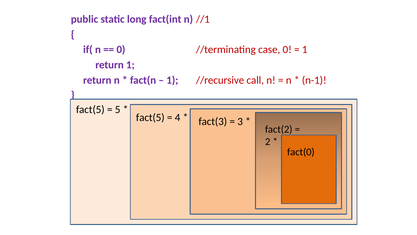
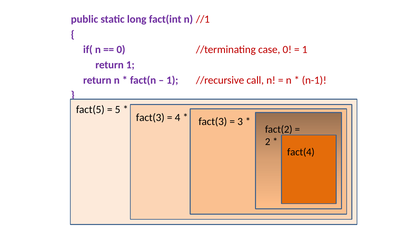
fact(5: fact(5 -> fact(3 (150, 118)
fact(0: fact(0 -> fact(4 (301, 152)
